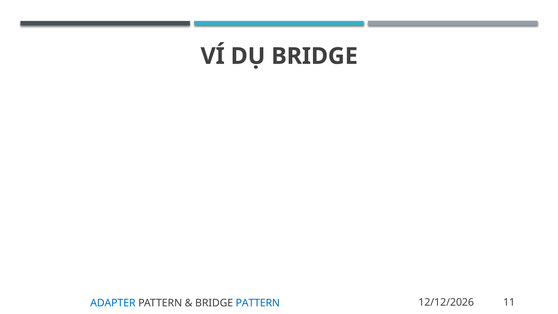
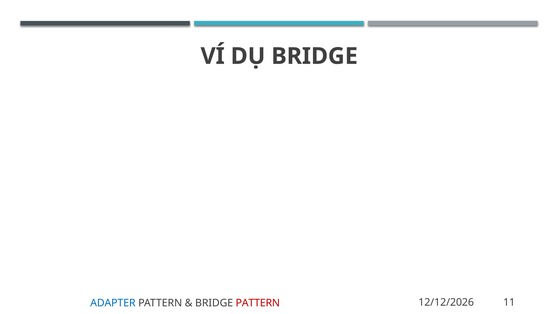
PATTERN colour: blue -> red (258, 303)
